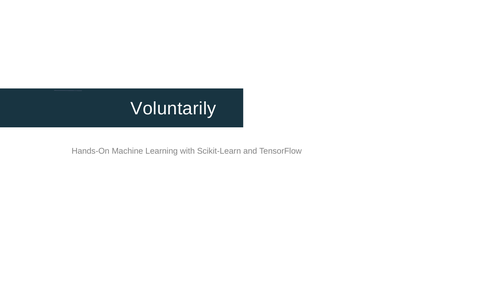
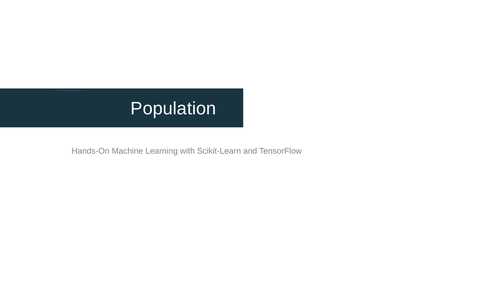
Voluntarily: Voluntarily -> Population (173, 109)
